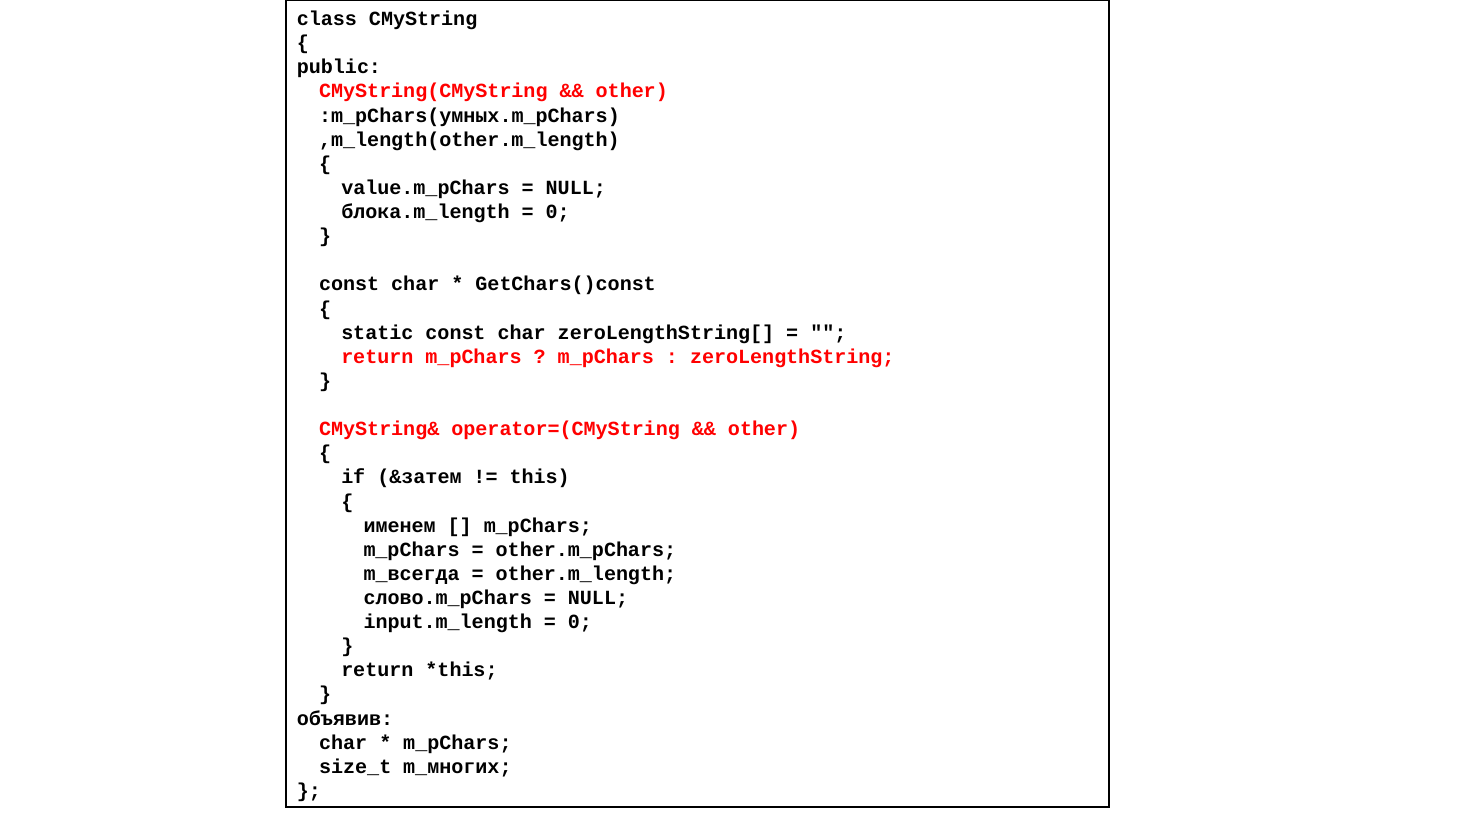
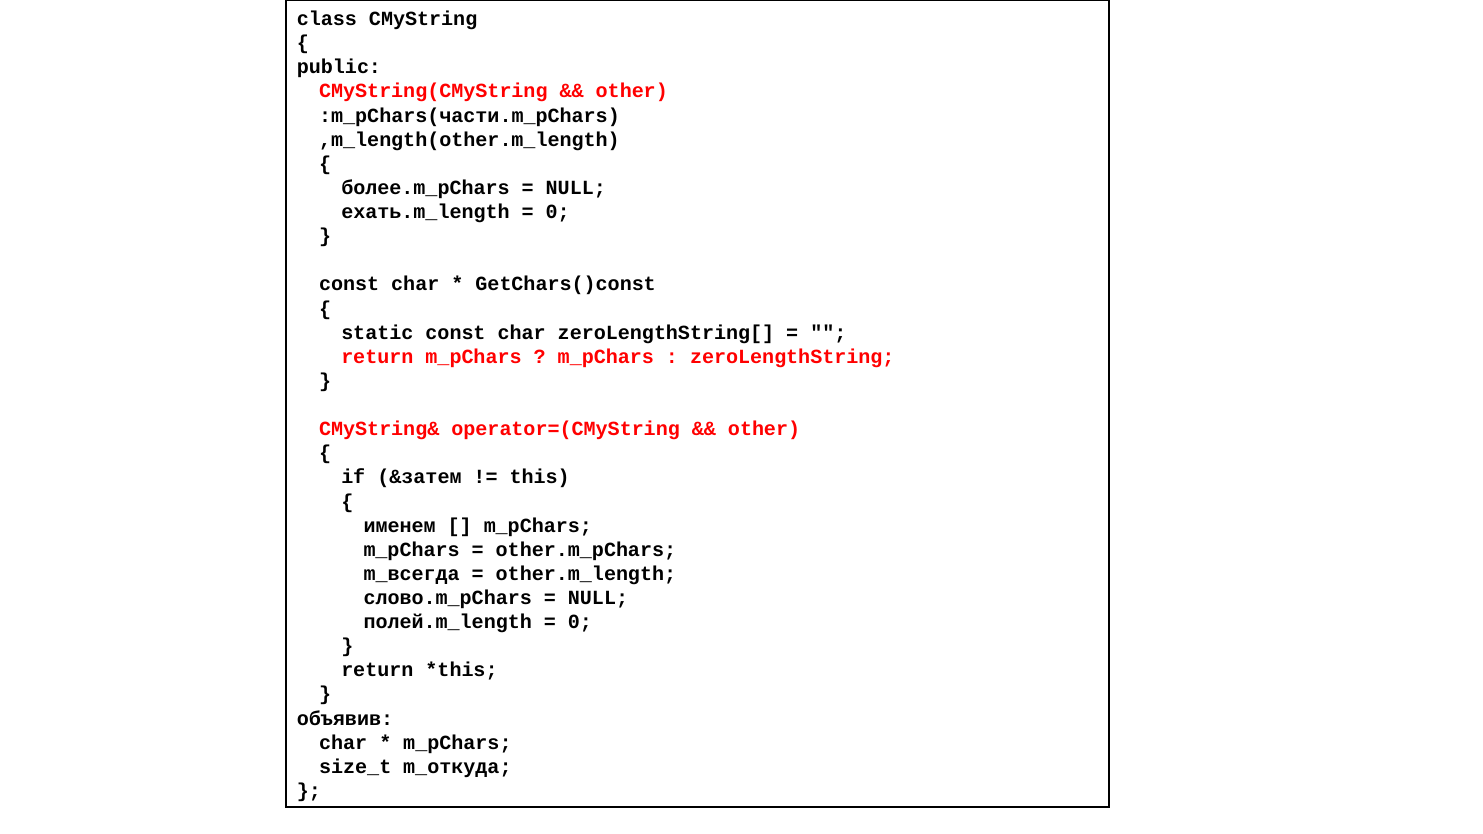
:m_pChars(умных.m_pChars: :m_pChars(умных.m_pChars -> :m_pChars(части.m_pChars (469, 115)
value.m_pChars: value.m_pChars -> более.m_pChars (426, 188)
блока.m_length: блока.m_length -> ехать.m_length (426, 212)
input.m_length: input.m_length -> полей.m_length (448, 622)
m_многих: m_многих -> m_откуда (457, 767)
